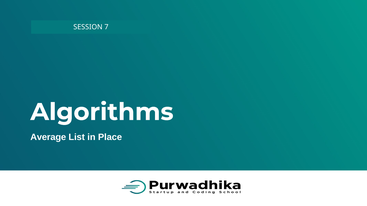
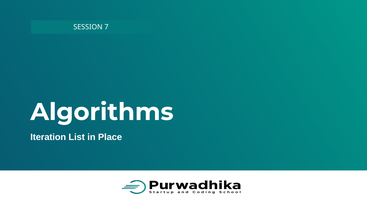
Average: Average -> Iteration (48, 137)
